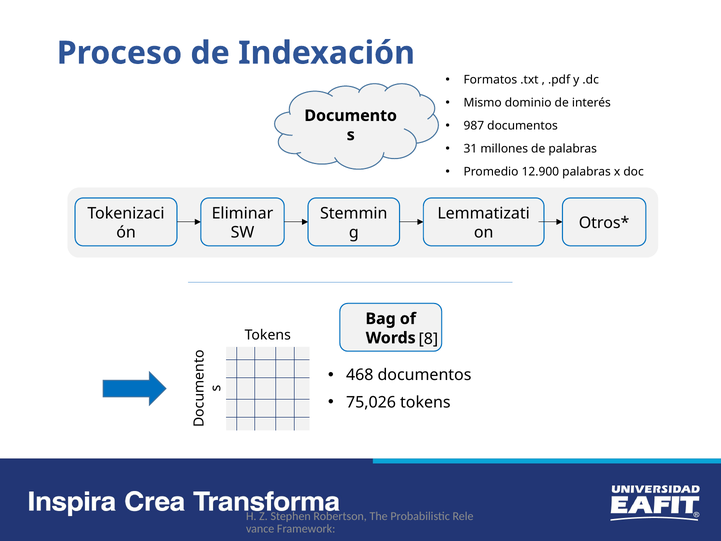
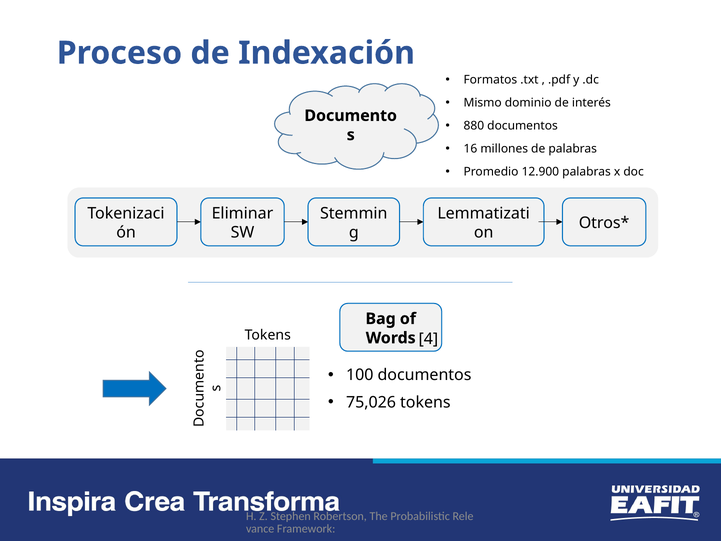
987: 987 -> 880 (474, 126)
31: 31 -> 16 (470, 149)
8: 8 -> 4 (428, 339)
468: 468 -> 100 (360, 375)
